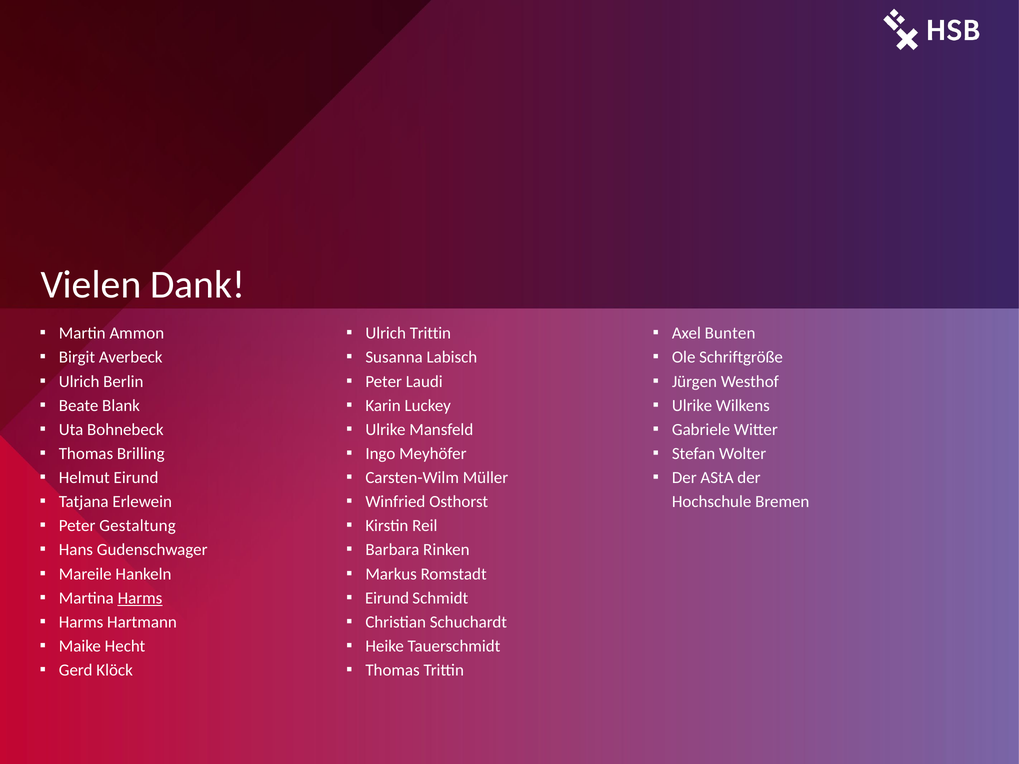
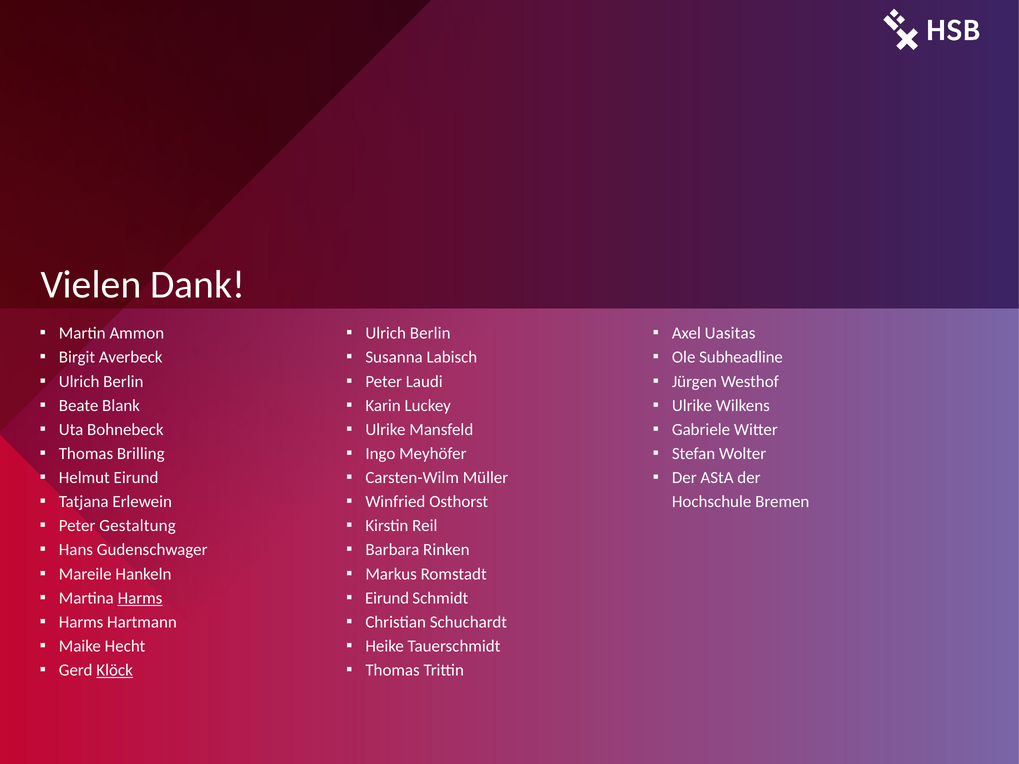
Trittin: Trittin -> Berlin (430, 333)
Bunten: Bunten -> Uasitas (730, 333)
Schriftgröße: Schriftgröße -> Subheadline (741, 358)
Klöck underline: none -> present (115, 670)
